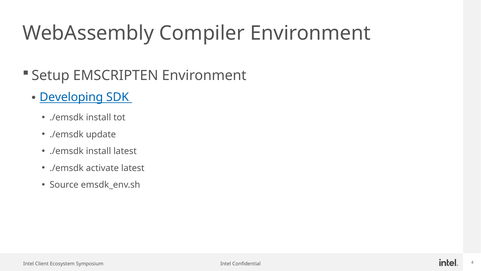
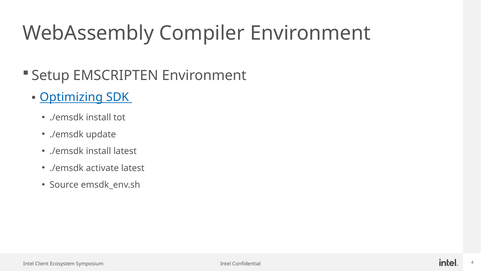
Developing: Developing -> Optimizing (71, 97)
